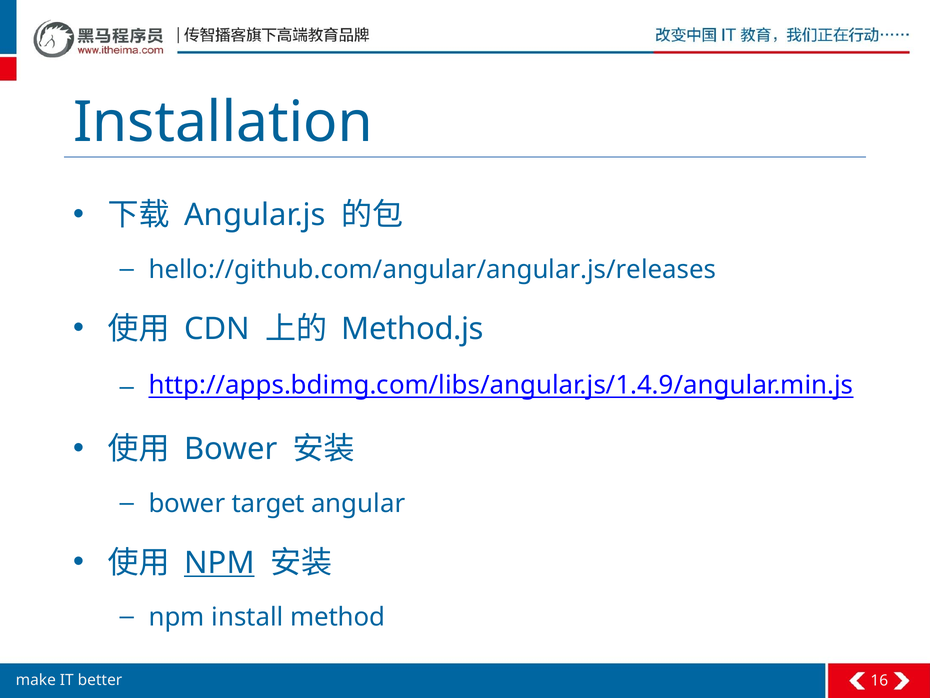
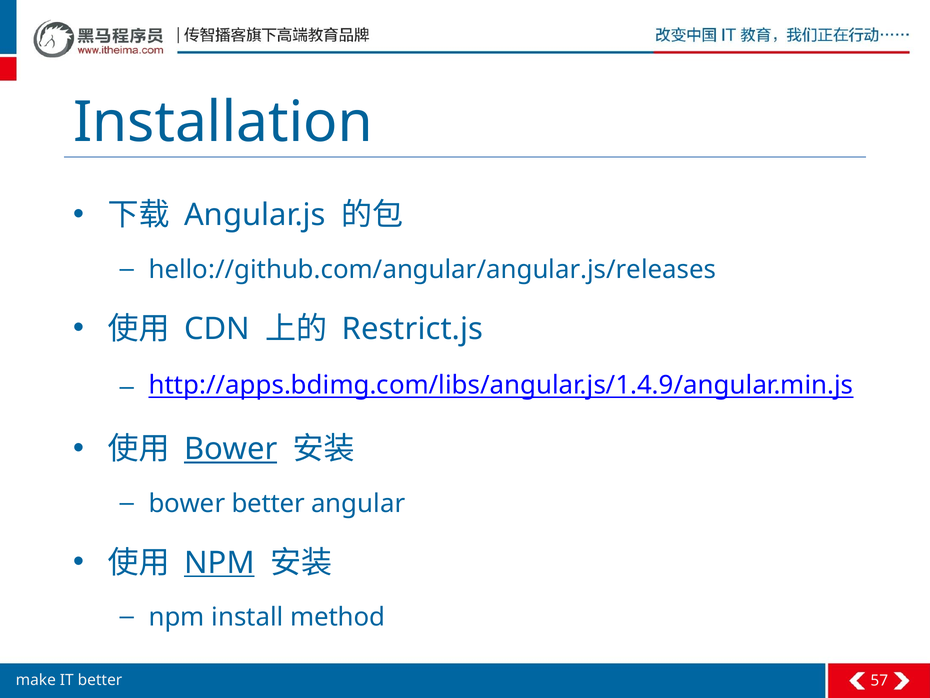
Method.js: Method.js -> Restrict.js (412, 329)
Bower underline: none -> present (231, 449)
bower target: target -> better (268, 503)
16: 16 -> 57 (879, 680)
